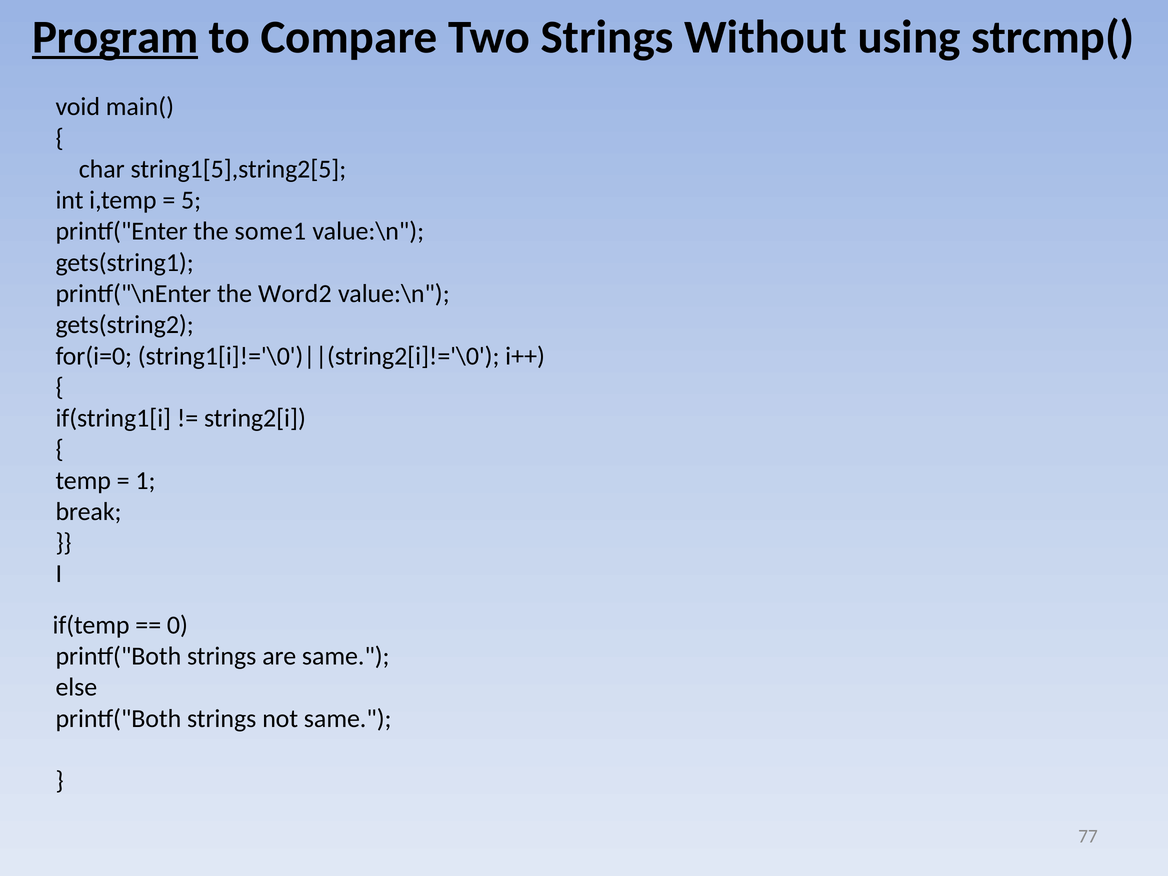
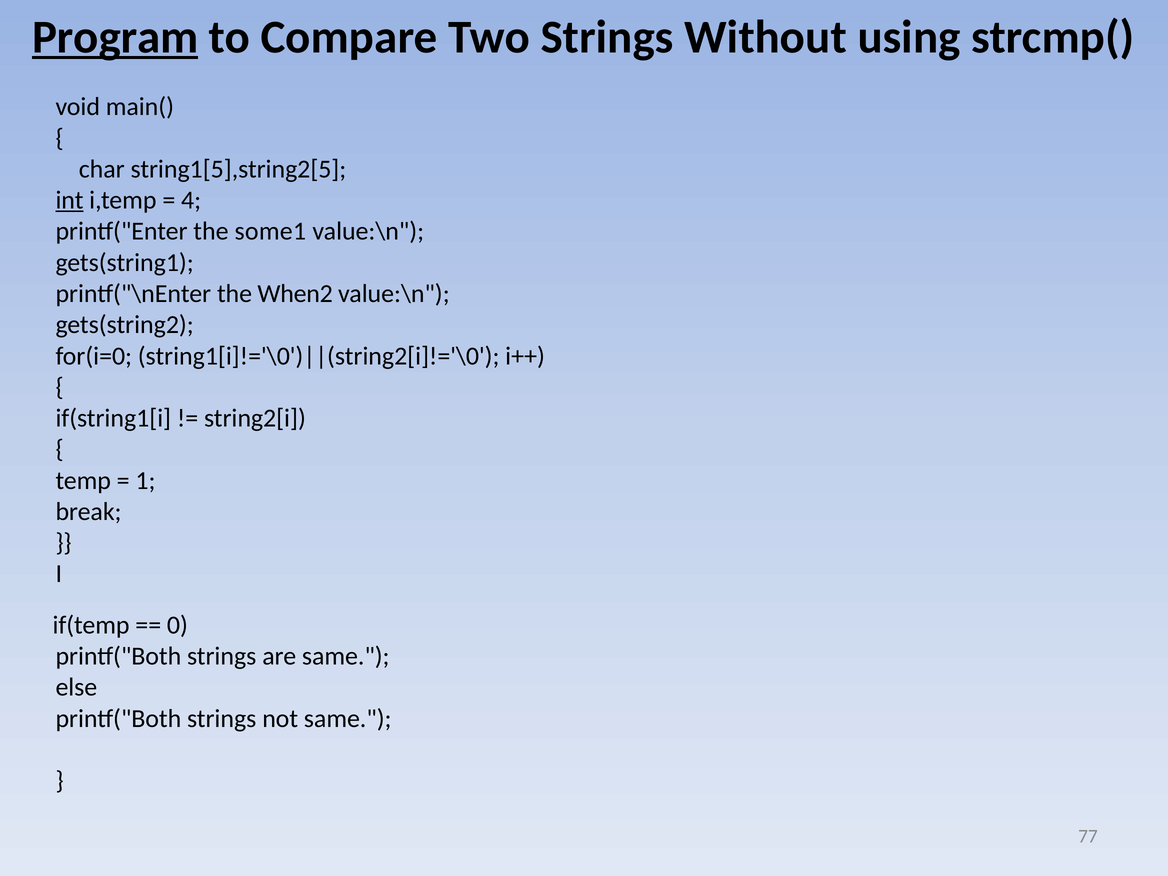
int underline: none -> present (70, 200)
5: 5 -> 4 (191, 200)
Word2: Word2 -> When2 (295, 294)
